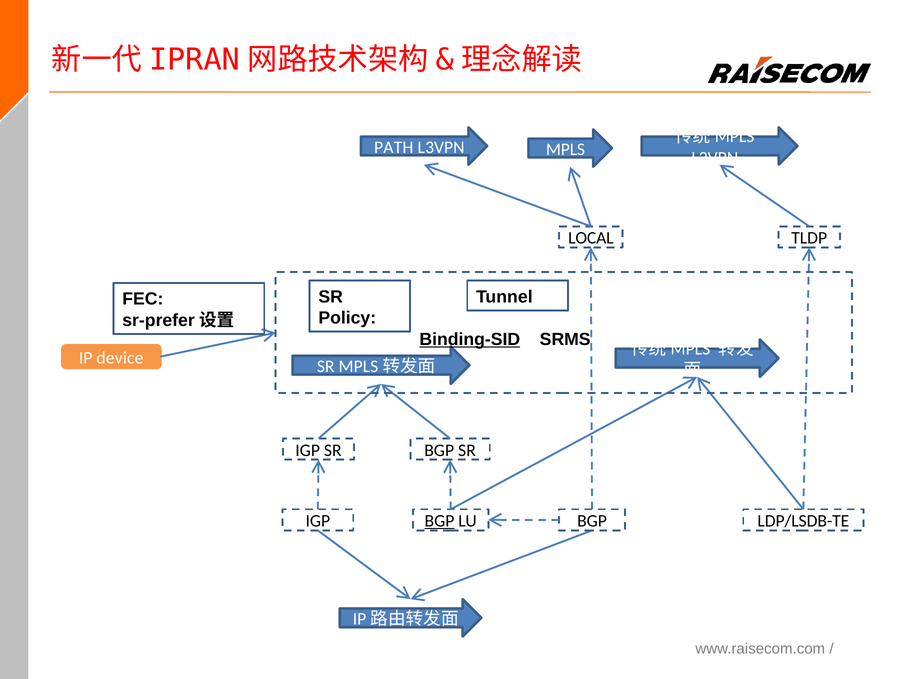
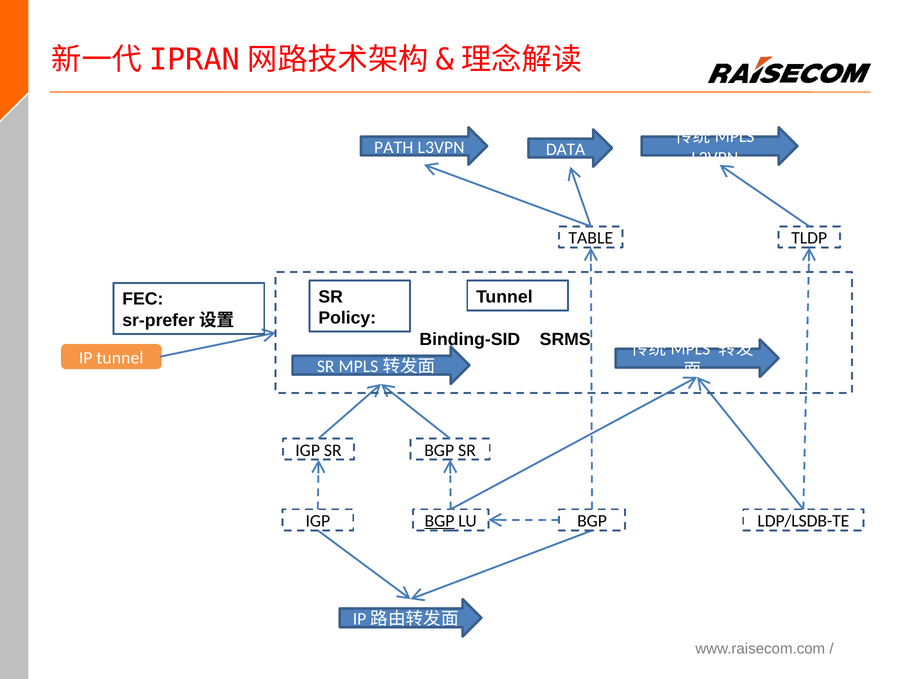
MPLS: MPLS -> DATA (566, 149)
LOCAL: LOCAL -> TABLE (591, 238)
Binding-SID underline: present -> none (470, 340)
IP device: device -> tunnel (120, 358)
